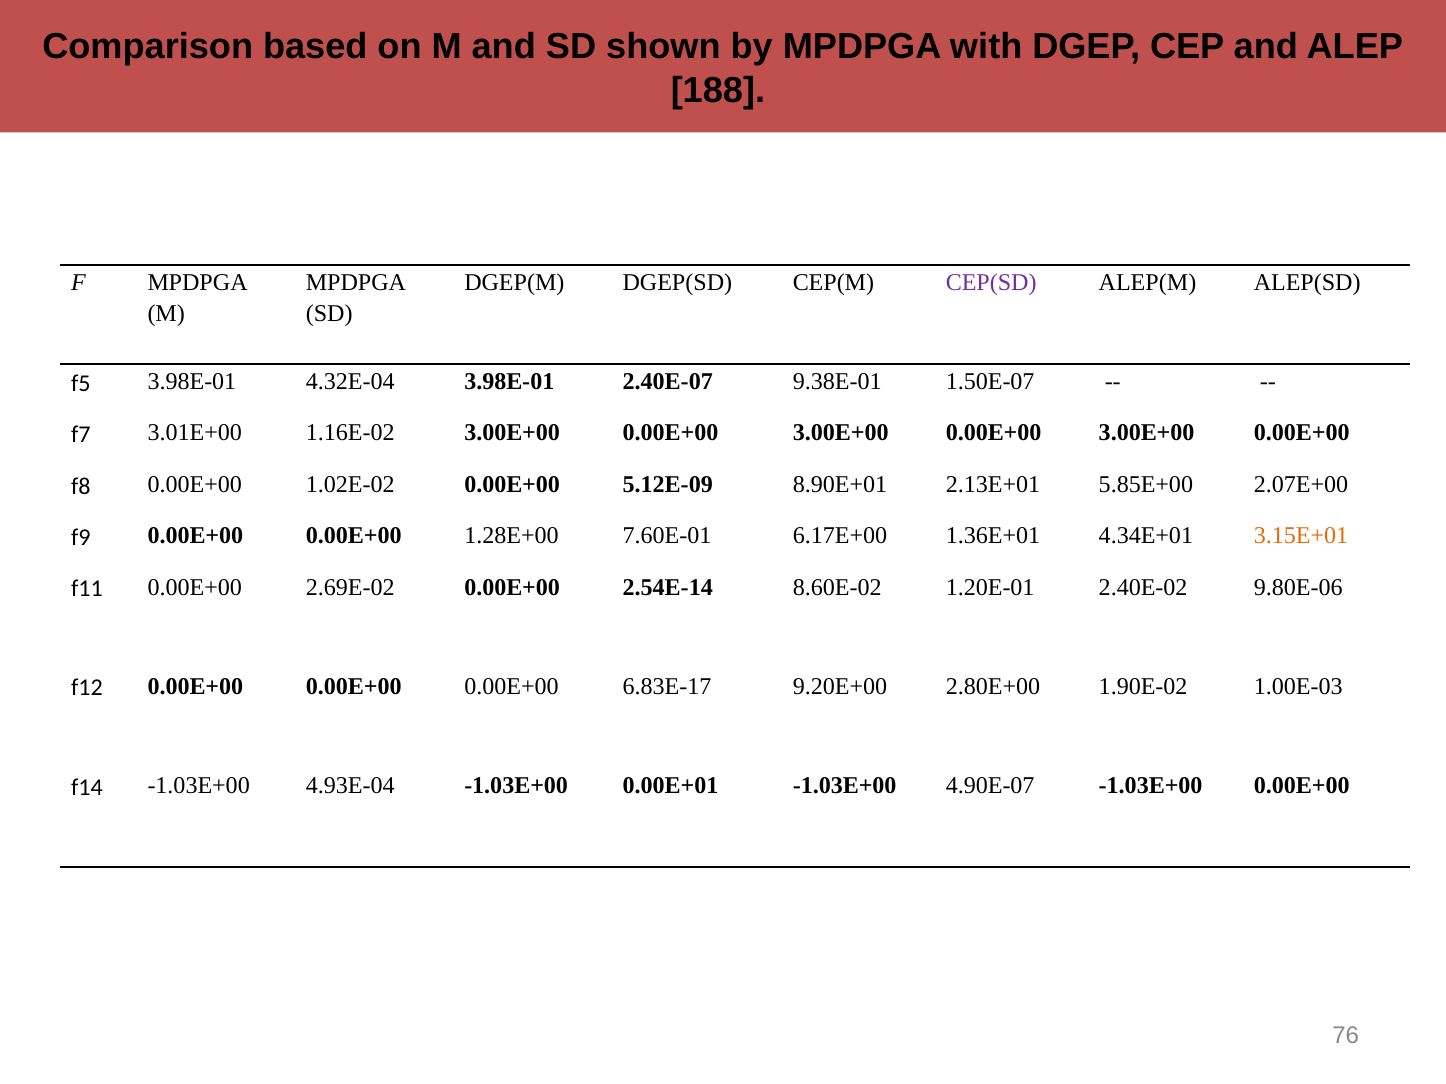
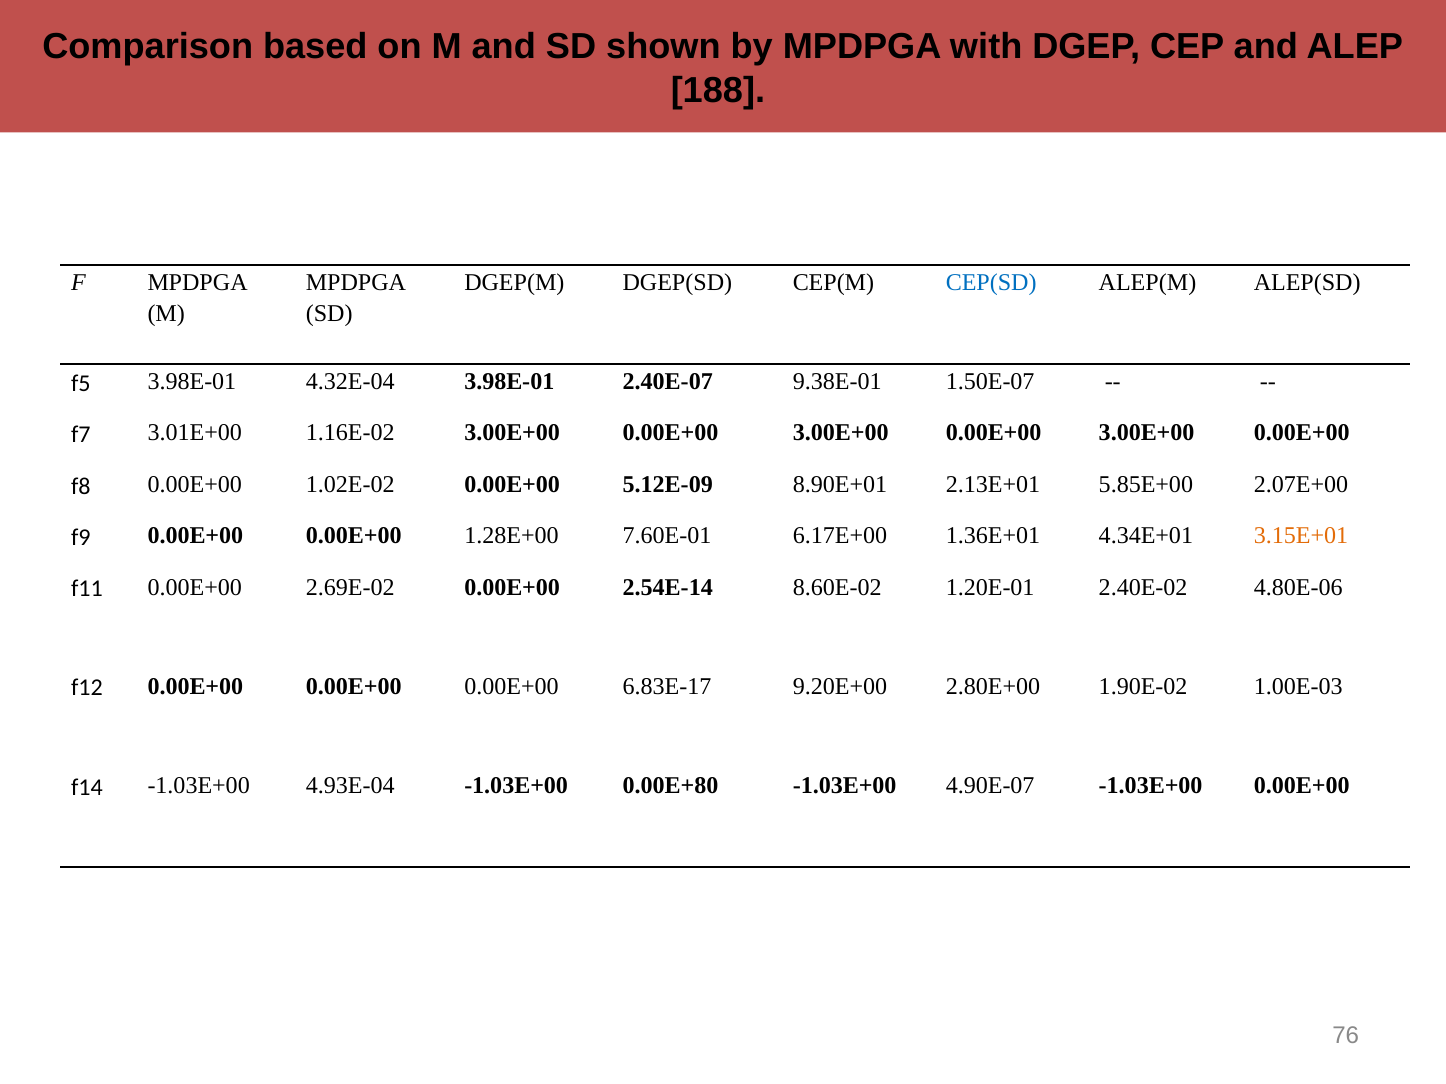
CEP(SD colour: purple -> blue (991, 283)
9.80E-06: 9.80E-06 -> 4.80E-06 (1298, 587)
0.00E+01: 0.00E+01 -> 0.00E+80 (671, 786)
